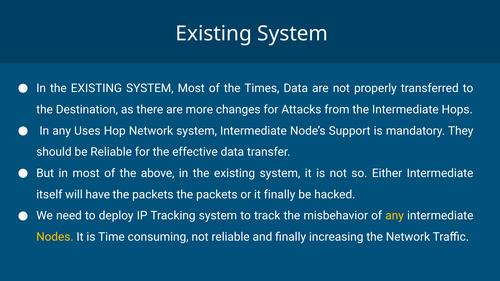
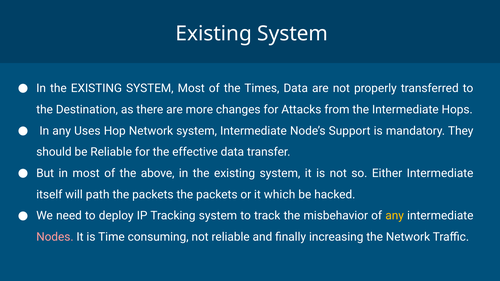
have: have -> path (98, 195)
it finally: finally -> which (280, 195)
Nodes colour: yellow -> pink (55, 237)
